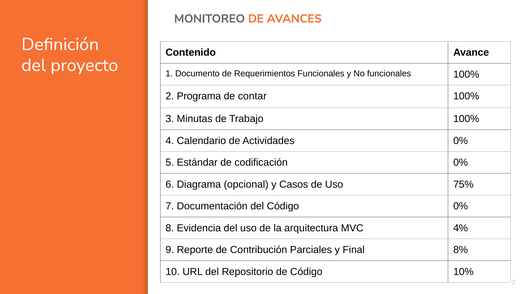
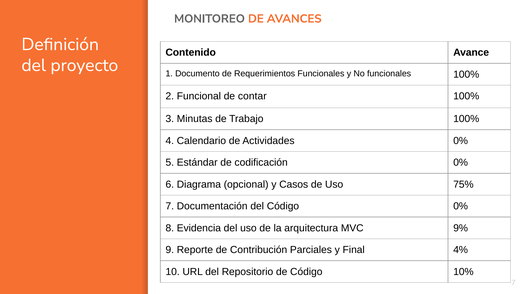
Programa: Programa -> Funcional (199, 96)
4%: 4% -> 9% (461, 228)
8%: 8% -> 4% (461, 250)
